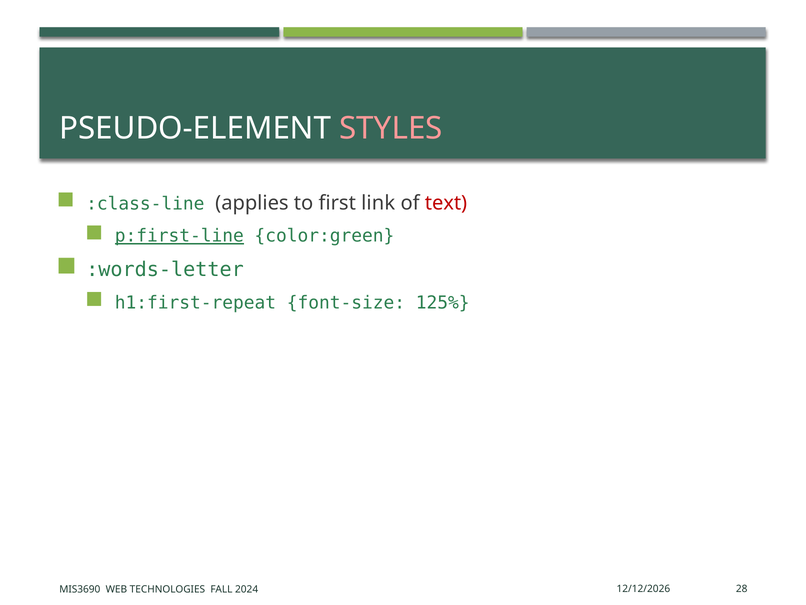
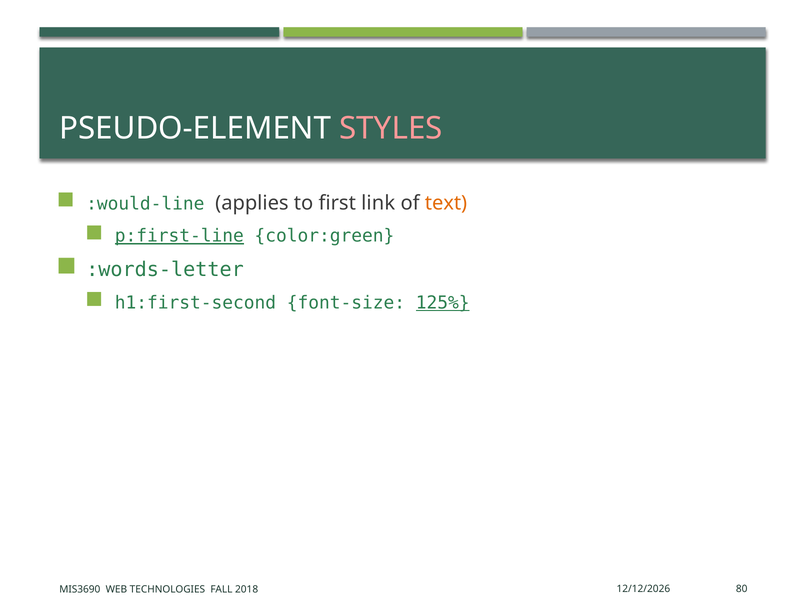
:class-line: :class-line -> :would-line (145, 204)
text colour: red -> orange (446, 203)
h1:first-repeat: h1:first-repeat -> h1:first-second (195, 303)
125% underline: none -> present (443, 303)
28: 28 -> 80 (742, 589)
2024: 2024 -> 2018 (247, 589)
